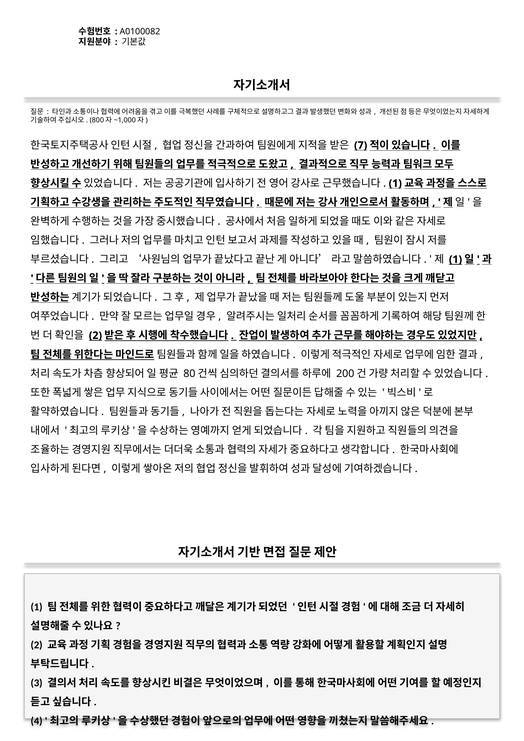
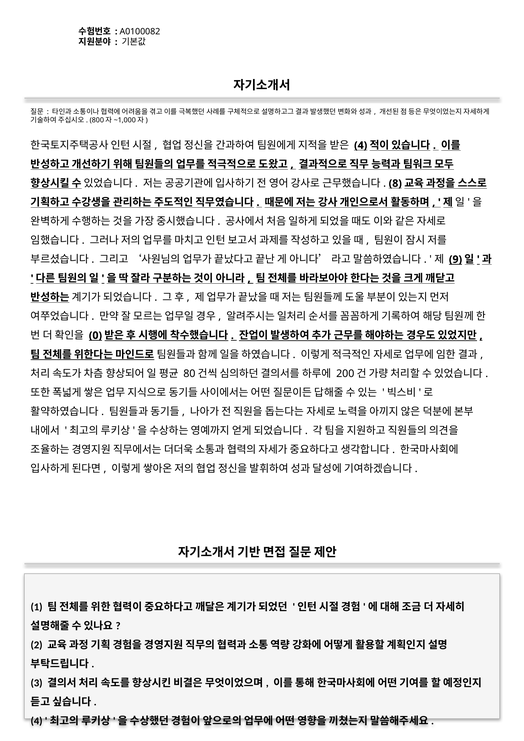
7: 7 -> 4 (361, 145)
1: 1 -> 8 (395, 183)
1: 1 -> 9 (456, 259)
2: 2 -> 0 (95, 336)
